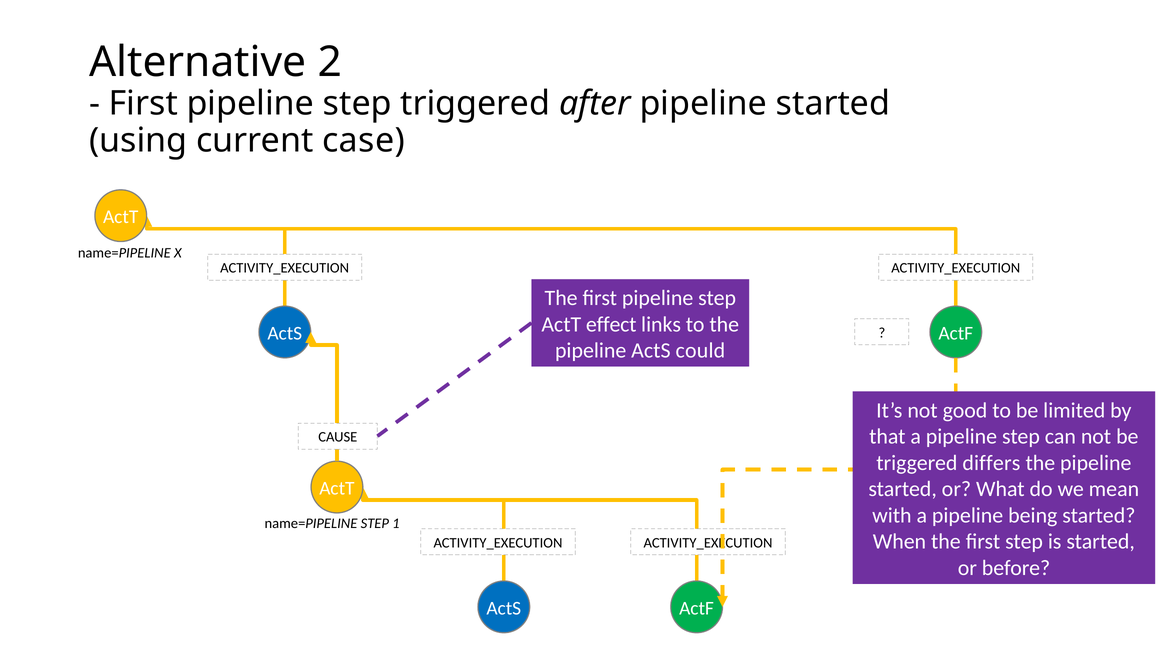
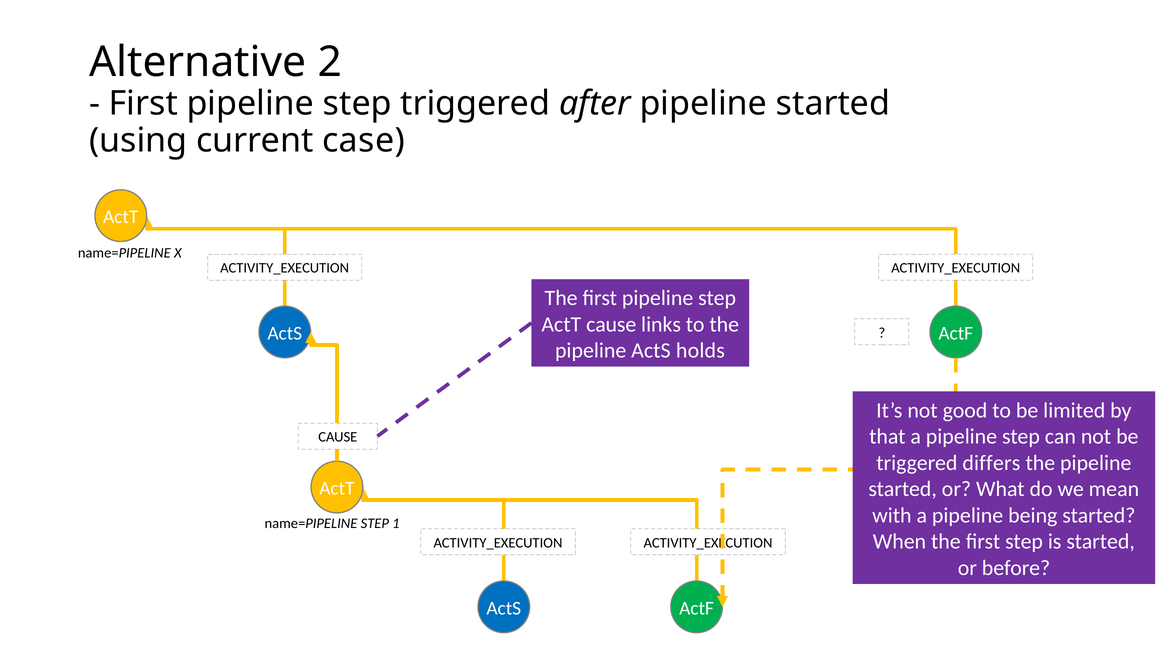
ActT effect: effect -> cause (611, 324)
could: could -> holds (700, 351)
